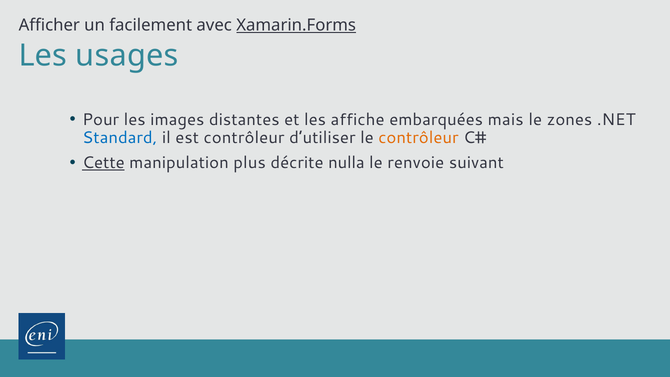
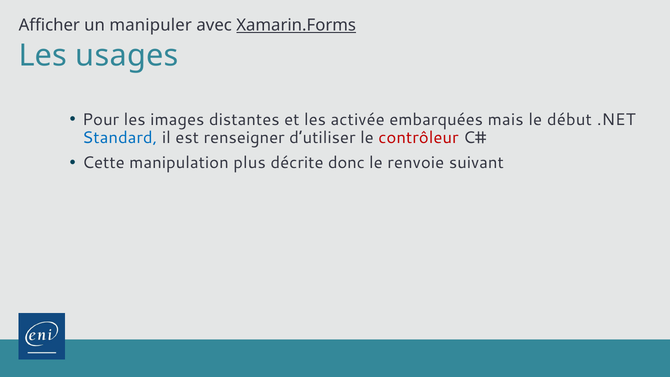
facilement: facilement -> manipuler (151, 25)
affiche: affiche -> activée (358, 119)
zones: zones -> début (569, 119)
est contrôleur: contrôleur -> renseigner (244, 138)
contrôleur colour: orange -> red (418, 138)
Cette underline: present -> none (103, 163)
nulla: nulla -> donc (346, 163)
